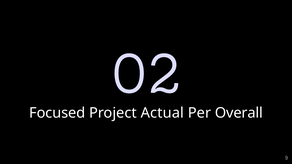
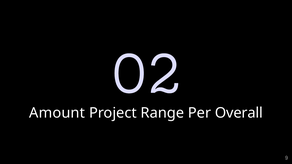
Focused: Focused -> Amount (57, 113)
Actual: Actual -> Range (162, 113)
